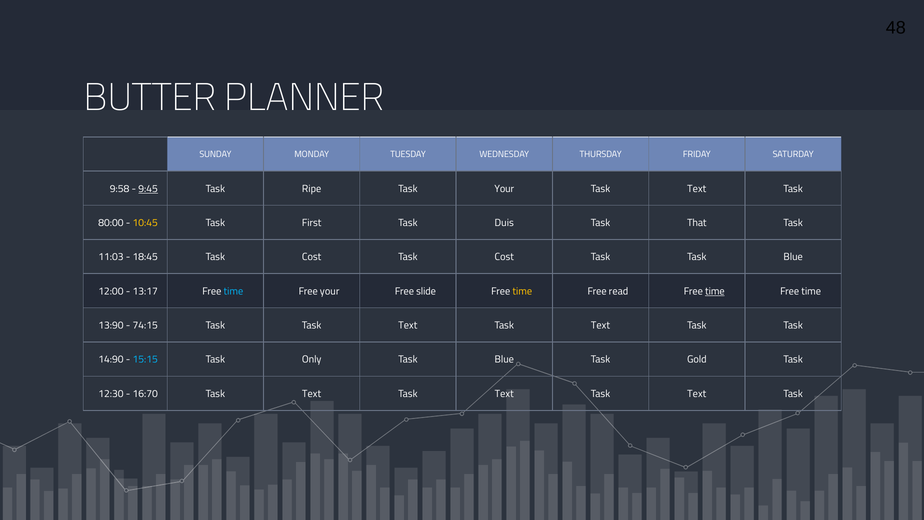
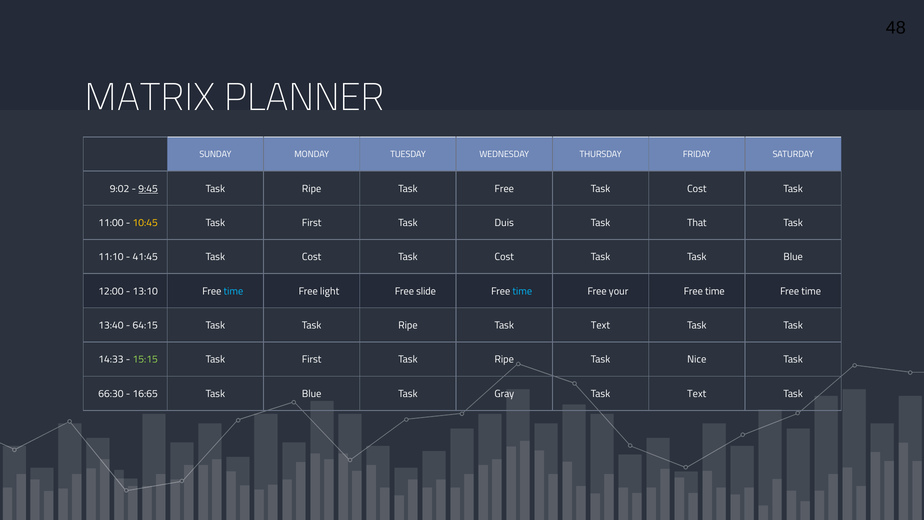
BUTTER: BUTTER -> MATRIX (150, 98)
9:58: 9:58 -> 9:02 (120, 189)
Task Your: Your -> Free (504, 189)
Text: Text -> Cost (697, 189)
80:00: 80:00 -> 11:00 (111, 223)
11:03: 11:03 -> 11:10 (111, 257)
18:45: 18:45 -> 41:45 (145, 257)
13:17: 13:17 -> 13:10 (145, 291)
your: your -> light (330, 291)
time colour: yellow -> light blue (522, 291)
read: read -> your (619, 291)
time underline: present -> none (715, 291)
13:90: 13:90 -> 13:40 (111, 325)
74:15: 74:15 -> 64:15 (145, 325)
Task Task Text: Text -> Ripe (408, 325)
14:90: 14:90 -> 14:33 (111, 359)
15:15 colour: light blue -> light green (145, 359)
Only: Only -> First (312, 359)
Blue: Blue -> Ripe (504, 359)
Gold: Gold -> Nice (697, 359)
12:30: 12:30 -> 66:30 (111, 394)
16:70: 16:70 -> 16:65 (145, 394)
Text: Text -> Blue (312, 394)
Text: Text -> Gray (504, 394)
